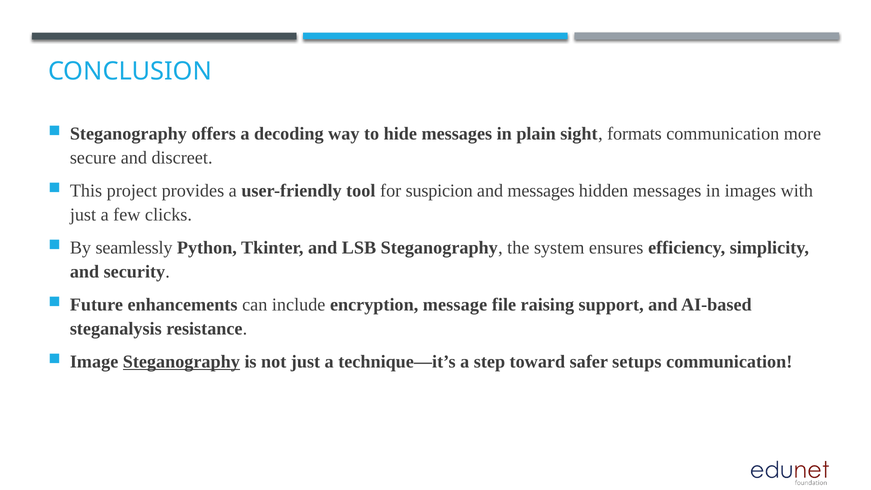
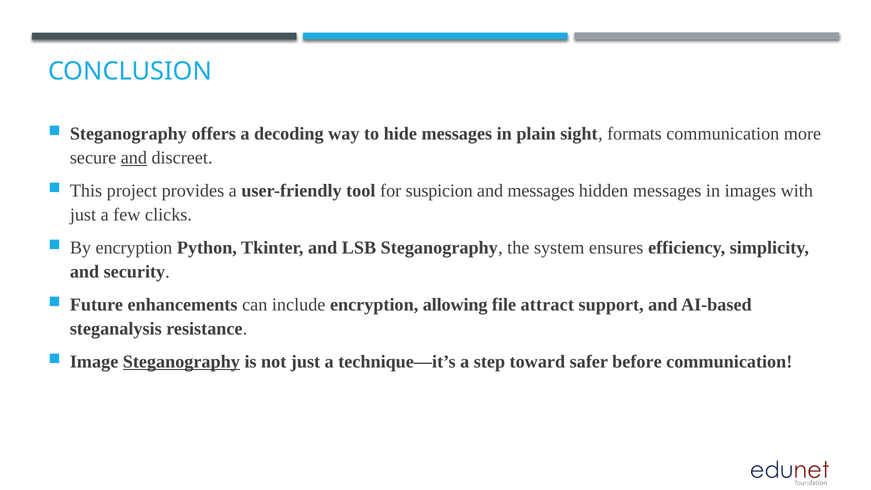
and underline: none -> present (134, 158)
By seamlessly: seamlessly -> encryption (134, 248)
message: message -> allowing (455, 305)
raising: raising -> attract (547, 305)
setups: setups -> before (637, 362)
